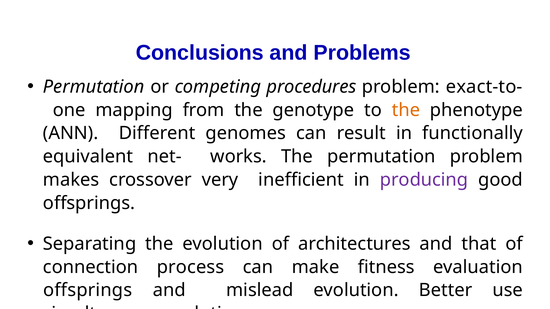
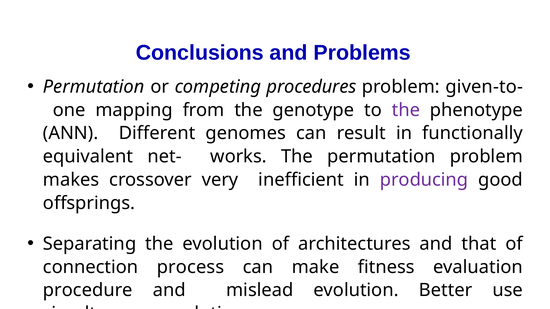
exact-to-: exact-to- -> given-to- (484, 87)
the colour: orange -> purple (406, 110)
offsprings: offsprings -> procedure (88, 291)
